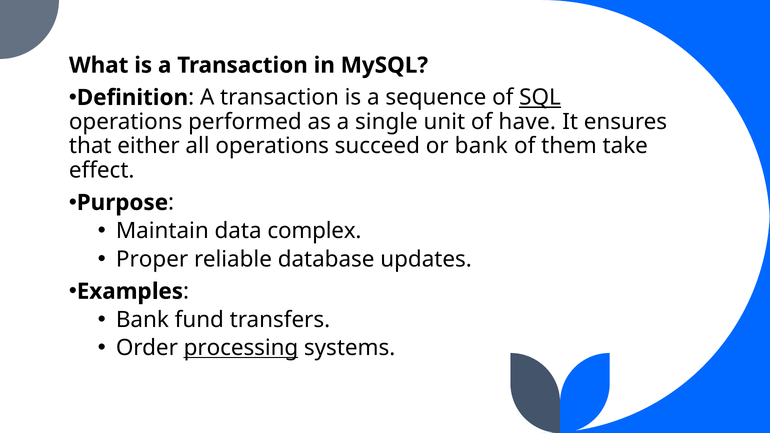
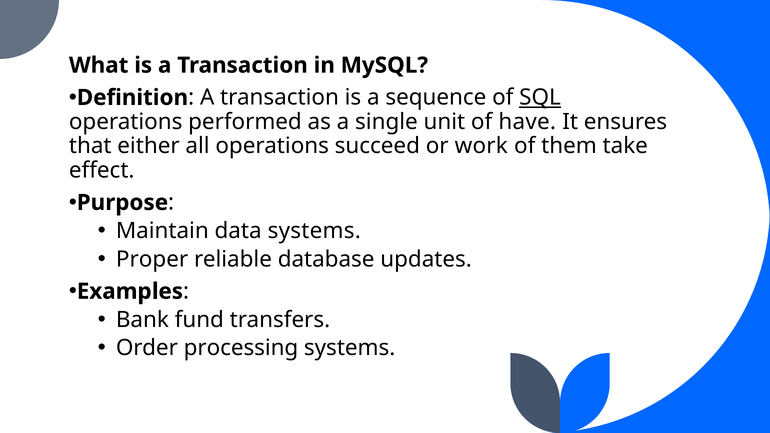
or bank: bank -> work (481, 146)
data complex: complex -> systems (314, 231)
processing underline: present -> none (241, 348)
